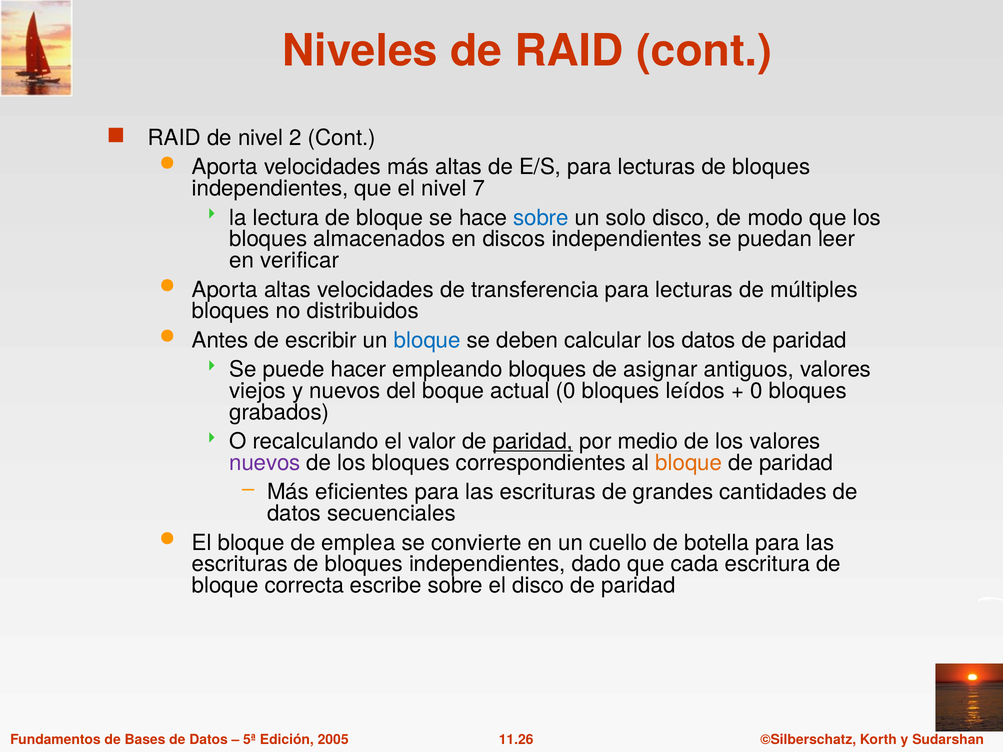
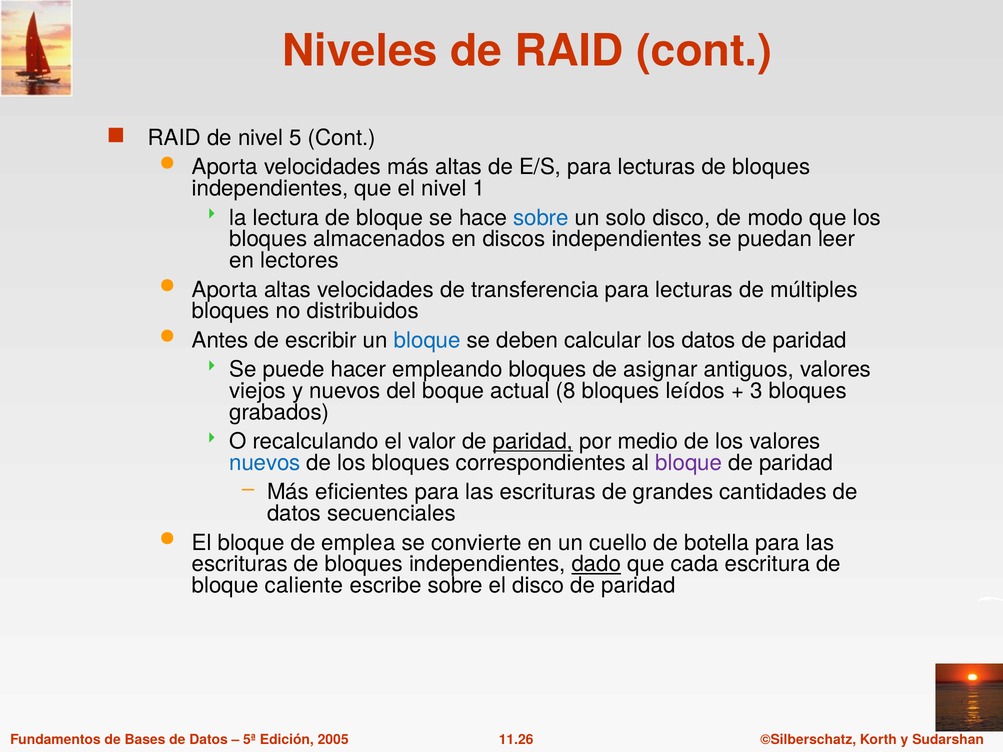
2: 2 -> 5 (296, 138)
7: 7 -> 1 (479, 189)
verificar: verificar -> lectores (300, 261)
actual 0: 0 -> 8 (566, 391)
0: 0 -> 3 (756, 391)
nuevos colour: purple -> blue (265, 463)
bloque colour: orange -> purple (689, 463)
dado underline: none -> present (596, 564)
correcta: correcta -> caliente (304, 586)
